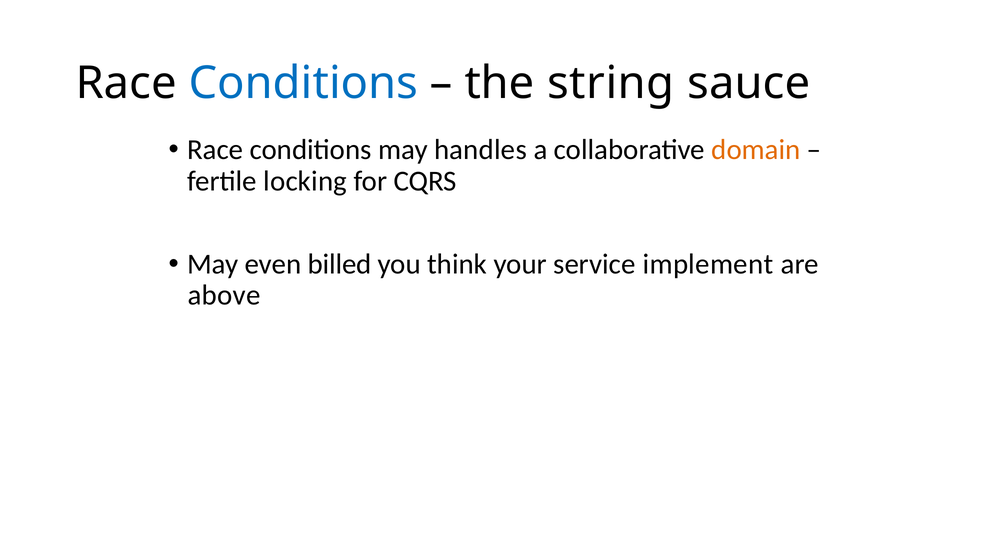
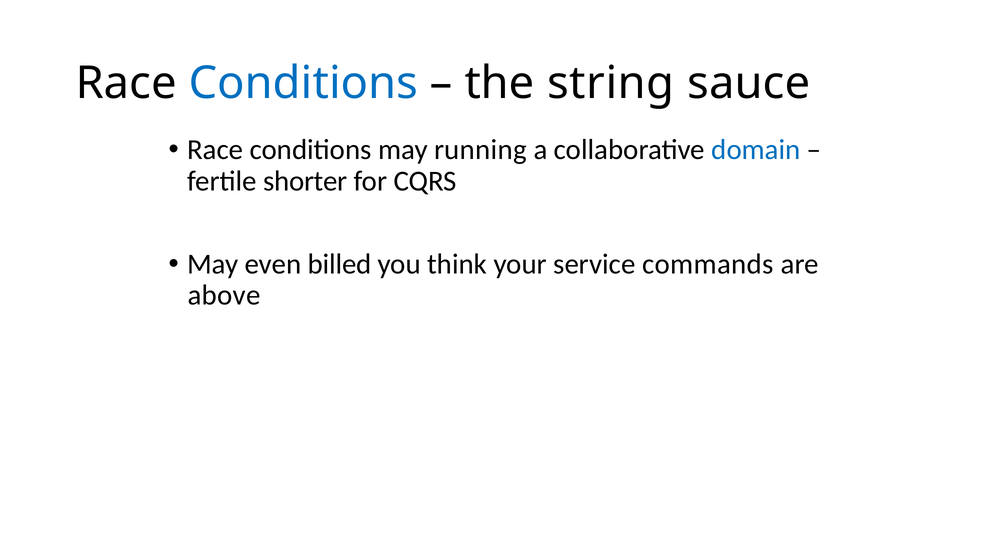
handles: handles -> running (480, 150)
domain colour: orange -> blue (756, 150)
locking: locking -> shorter (305, 181)
implement: implement -> commands (708, 264)
